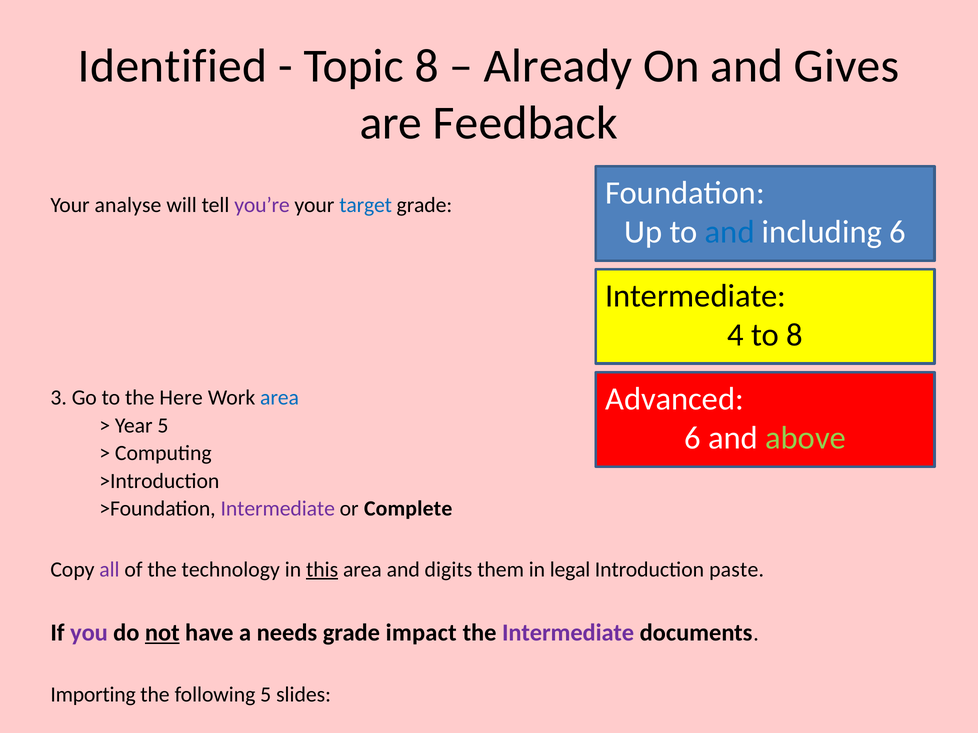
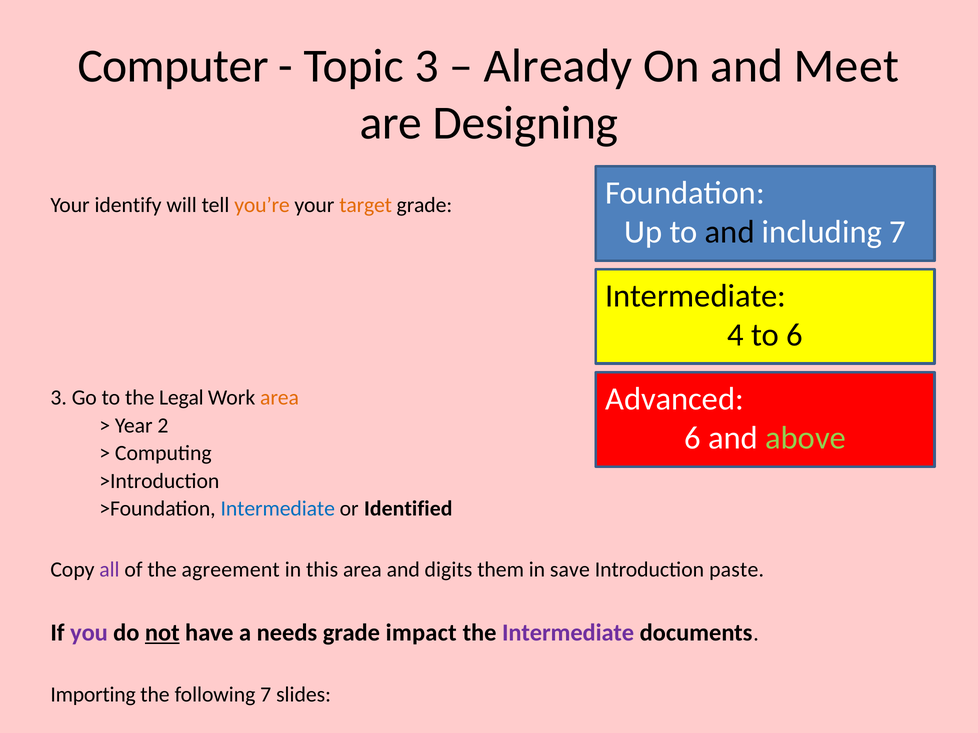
Identified: Identified -> Computer (173, 66)
Topic 8: 8 -> 3 (427, 66)
Gives: Gives -> Meet (846, 66)
Feedback: Feedback -> Designing (526, 123)
analyse: analyse -> identify (128, 205)
you’re colour: purple -> orange (262, 205)
target colour: blue -> orange (366, 205)
and colour: blue -> black (730, 232)
including 6: 6 -> 7 (898, 232)
to 8: 8 -> 6 (795, 335)
Here: Here -> Legal (181, 398)
area colour: blue -> orange (280, 398)
Year 5: 5 -> 2 (163, 426)
Intermediate colour: purple -> blue (278, 509)
Complete: Complete -> Identified (408, 509)
technology: technology -> agreement (231, 570)
this underline: present -> none (322, 570)
legal: legal -> save (570, 570)
following 5: 5 -> 7 (266, 695)
